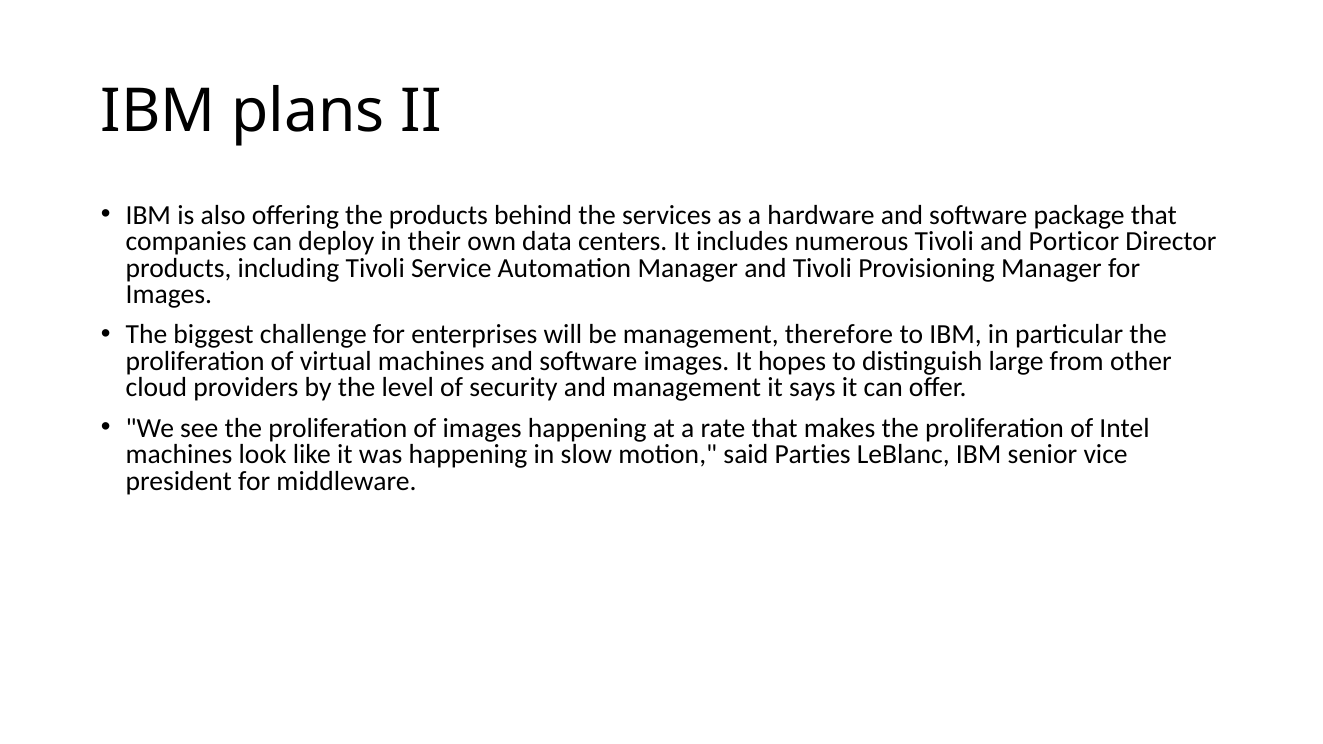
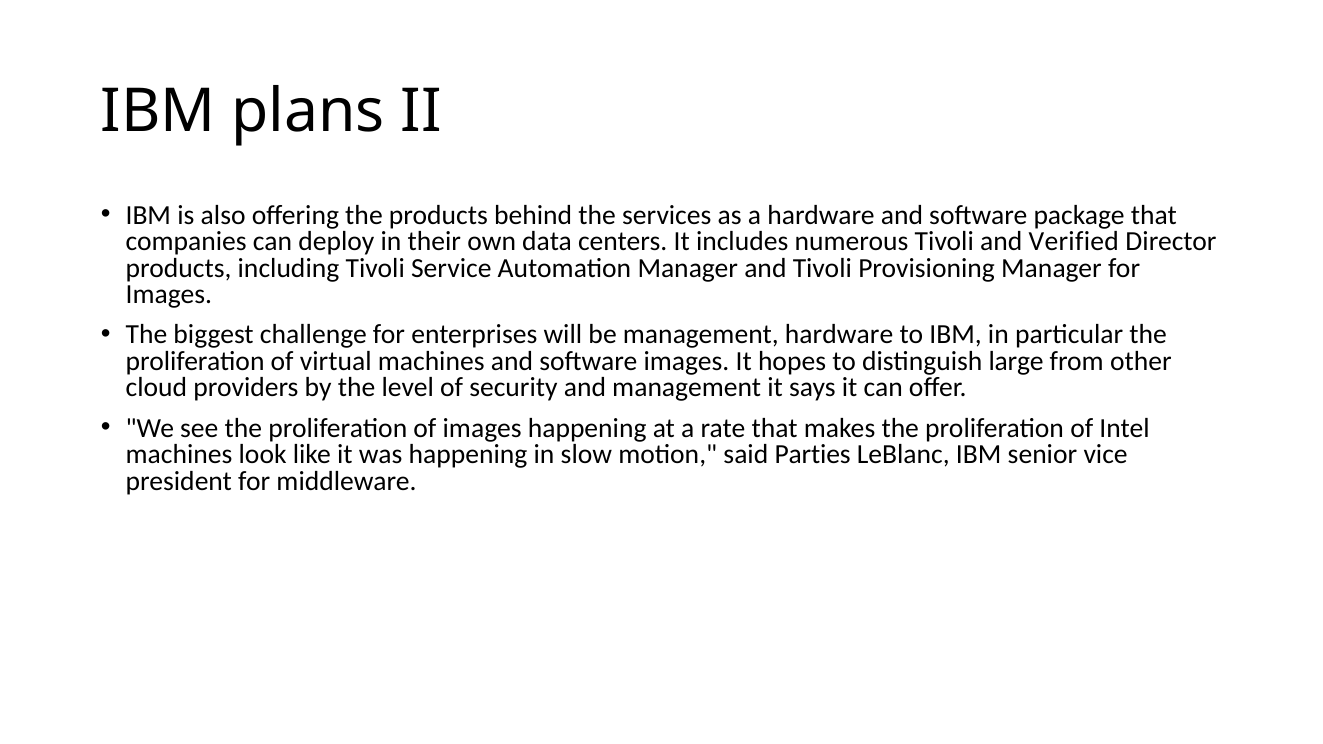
Porticor: Porticor -> Verified (1074, 242)
management therefore: therefore -> hardware (839, 335)
